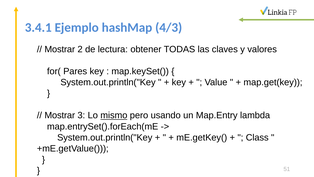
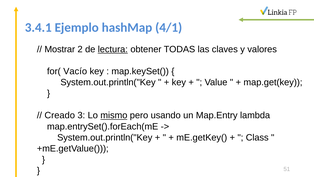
4/3: 4/3 -> 4/1 (169, 27)
lectura underline: none -> present (113, 49)
Pares: Pares -> Vacío (75, 71)
Mostrar: Mostrar -> Creado (60, 115)
